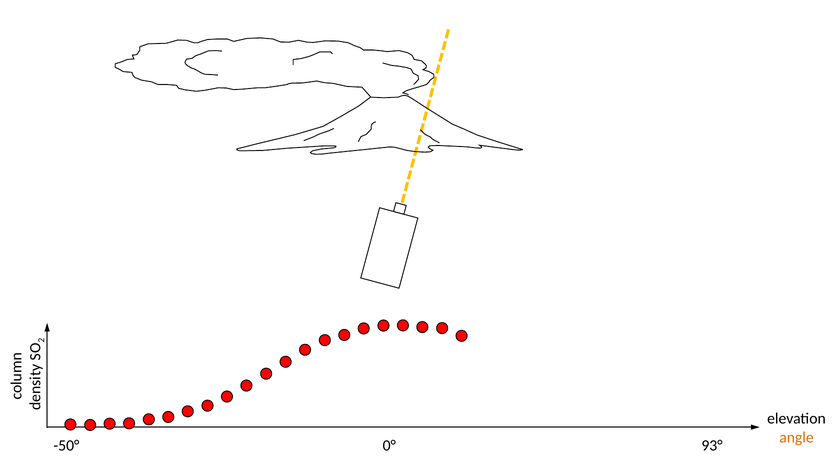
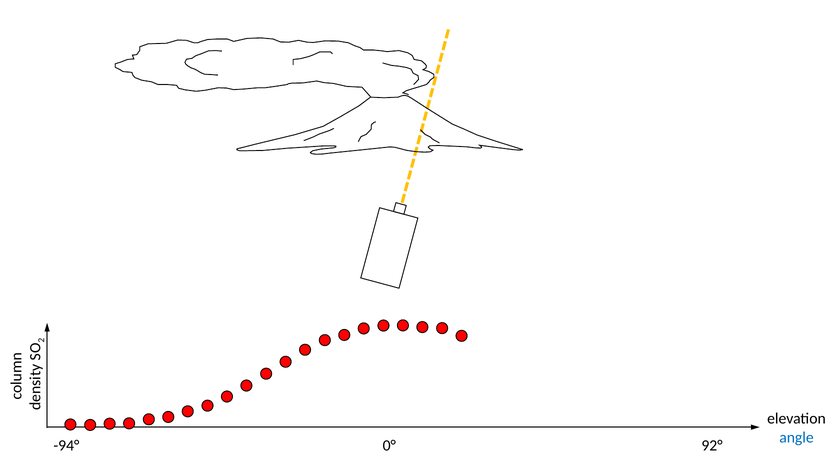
angle colour: orange -> blue (797, 437)
-50°: -50° -> -94° (66, 445)
93°: 93° -> 92° (712, 446)
